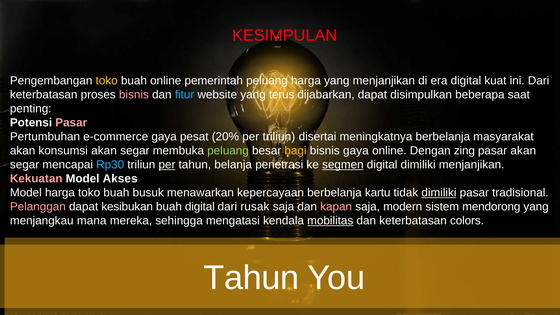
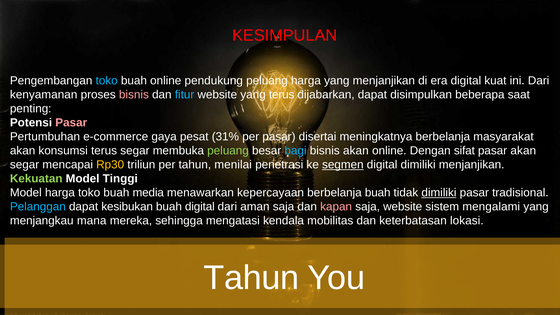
toko colour: yellow -> light blue (107, 81)
pemerintah: pemerintah -> pendukung (214, 81)
keterbatasan: keterbatasan -> kenyamanan (44, 95)
20%: 20% -> 31% (225, 137)
per triliun: triliun -> pasar (279, 137)
konsumsi akan: akan -> terus (104, 151)
bagi colour: yellow -> light blue (296, 151)
bisnis gaya: gaya -> akan (356, 151)
zing: zing -> sifat (464, 151)
Rp30 colour: light blue -> yellow (110, 165)
per underline: present -> none (167, 165)
belanja: belanja -> menilai (233, 165)
Kekuatan colour: pink -> light green (36, 179)
Akses: Akses -> Tinggi (120, 179)
busuk: busuk -> media (148, 193)
berbelanja kartu: kartu -> buah (378, 193)
Pelanggan colour: pink -> light blue (38, 207)
rusak: rusak -> aman (255, 207)
saja modern: modern -> website (403, 207)
mendorong: mendorong -> mengalami (491, 207)
mobilitas underline: present -> none (330, 221)
colors: colors -> lokasi (467, 221)
